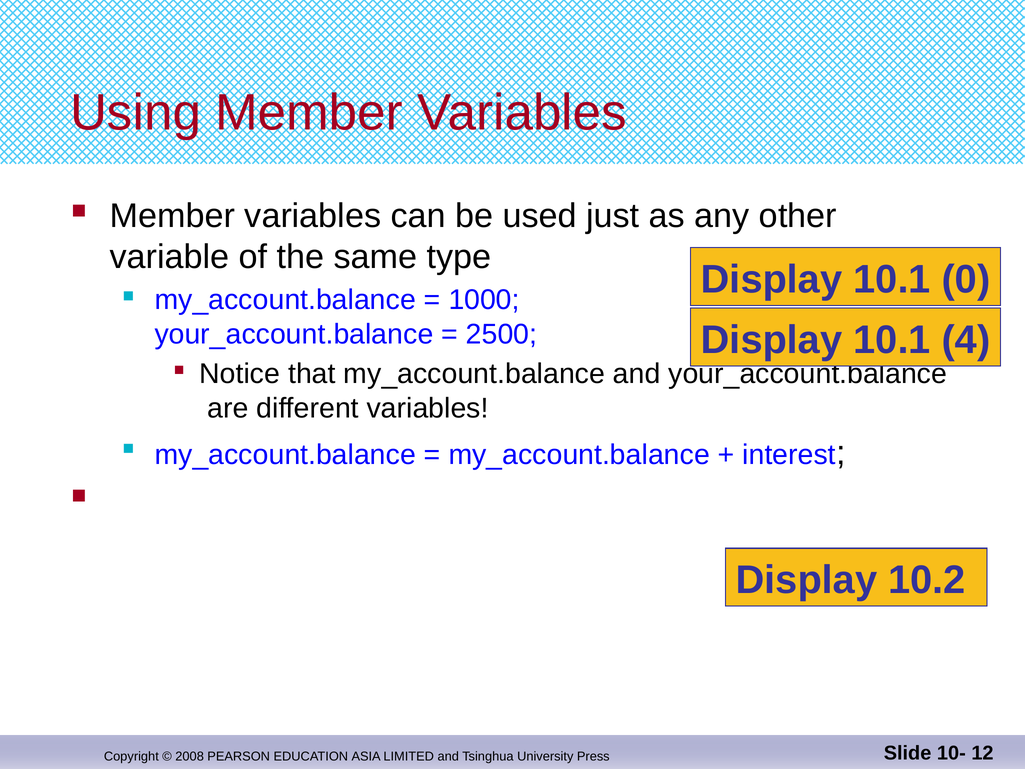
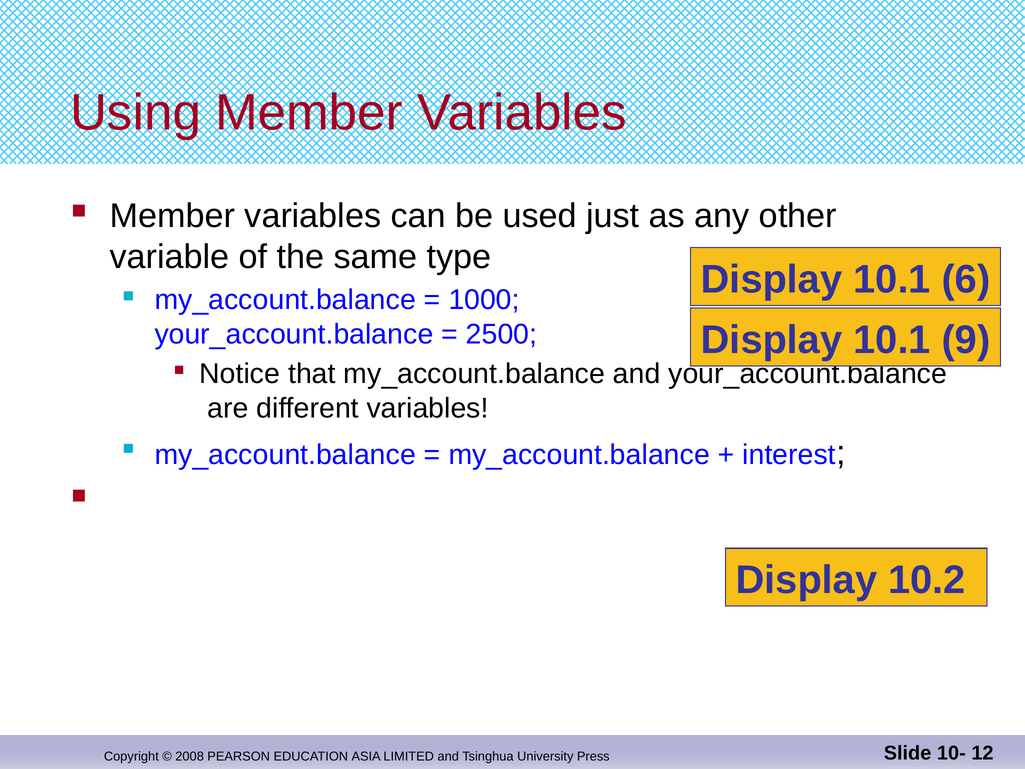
0: 0 -> 6 (966, 279)
4: 4 -> 9 (966, 340)
